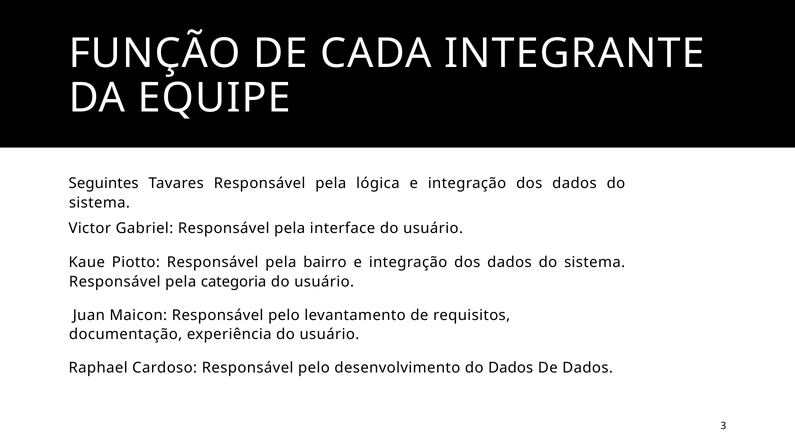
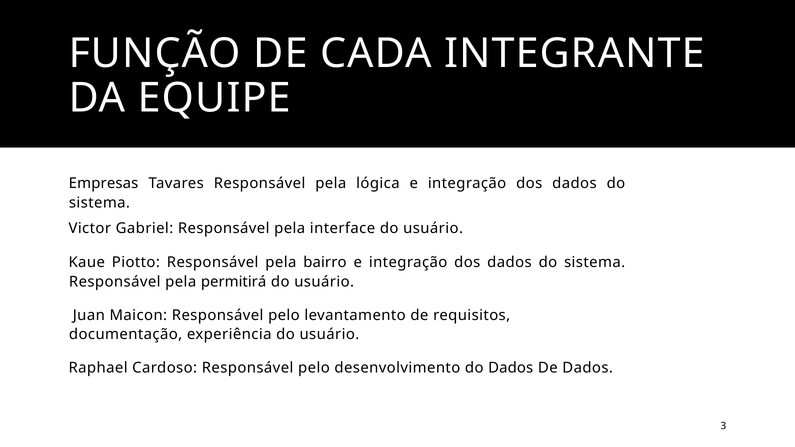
Seguintes: Seguintes -> Empresas (104, 183)
categoria: categoria -> permitirá (234, 282)
